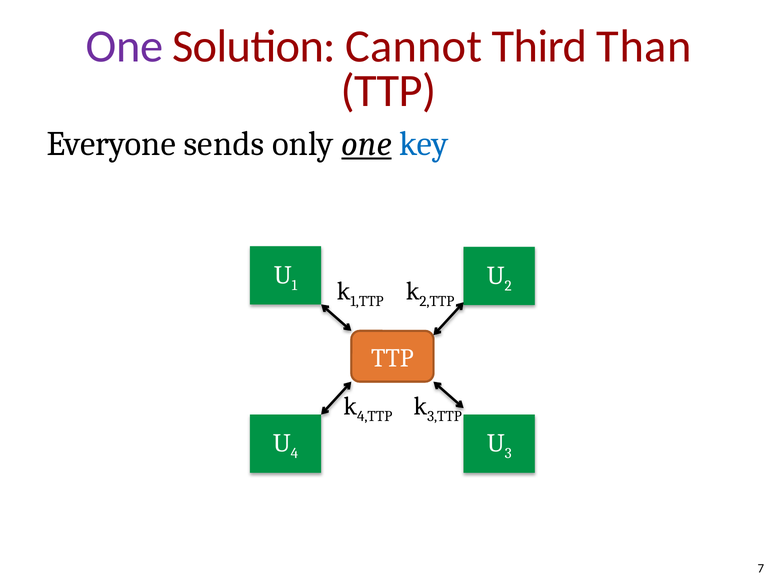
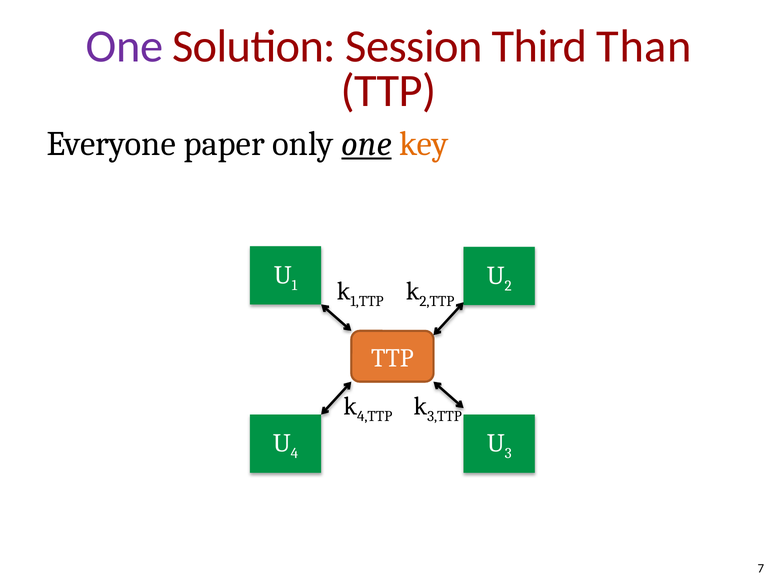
Cannot: Cannot -> Session (414, 46)
sends: sends -> paper (224, 144)
key colour: blue -> orange (424, 144)
